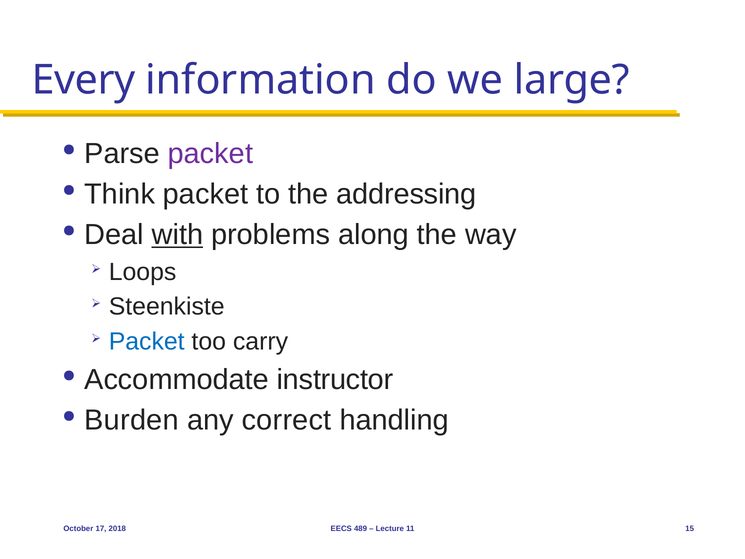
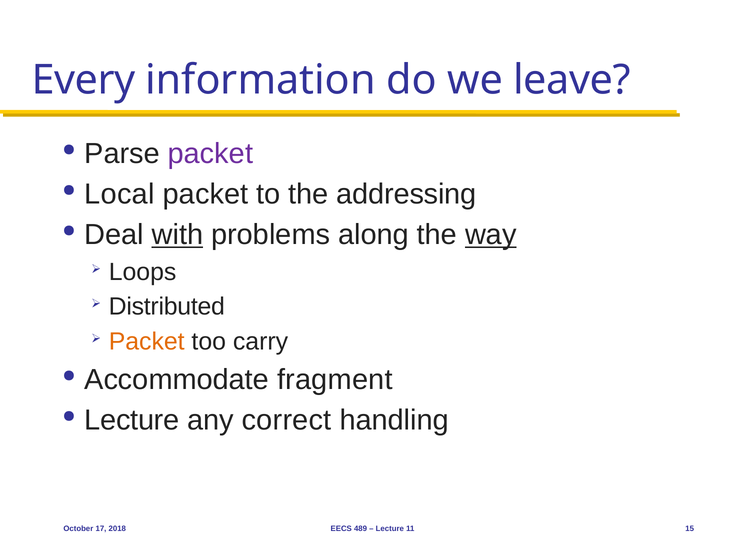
large: large -> leave (572, 80)
Think: Think -> Local (120, 194)
way underline: none -> present (491, 235)
Steenkiste: Steenkiste -> Distributed (167, 306)
Packet colour: blue -> orange (147, 341)
instructor: instructor -> fragment (335, 380)
Burden: Burden -> Lecture (132, 420)
